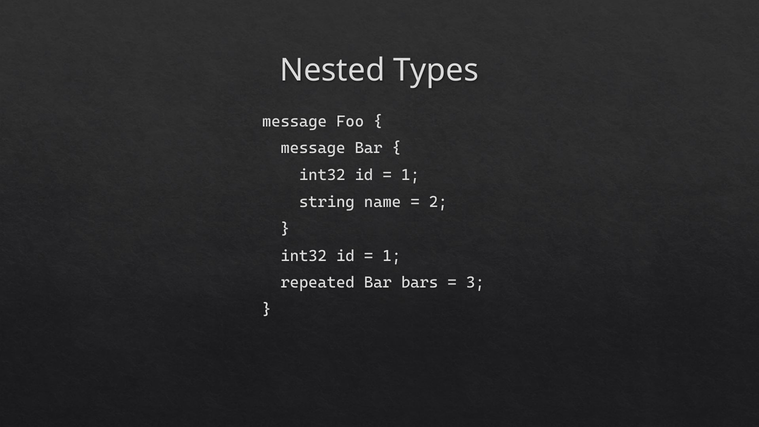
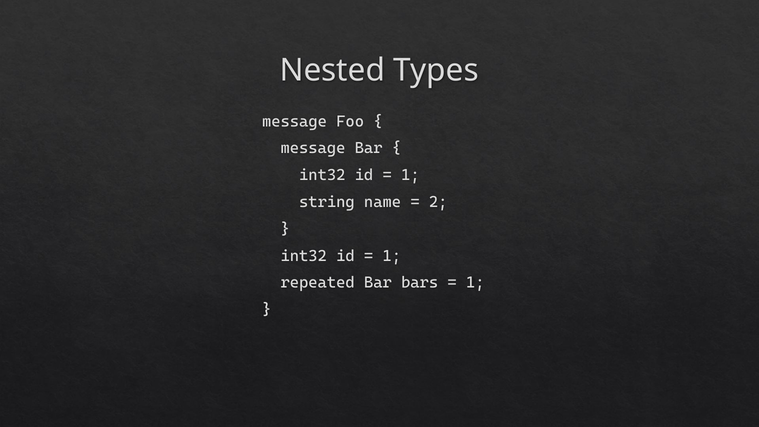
3: 3 -> 1 (475, 283)
